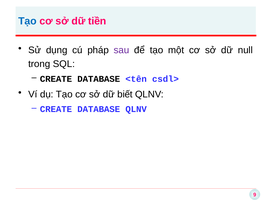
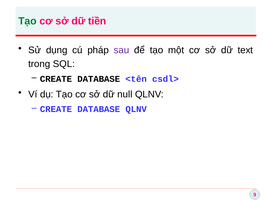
Tạo colour: blue -> green (27, 21)
null: null -> text (245, 50)
biết: biết -> null (125, 94)
